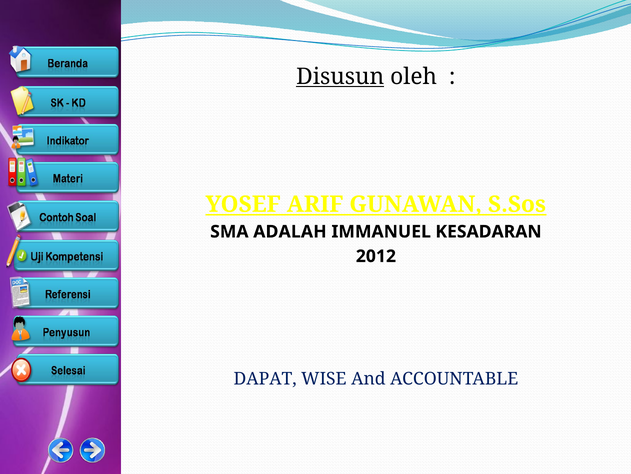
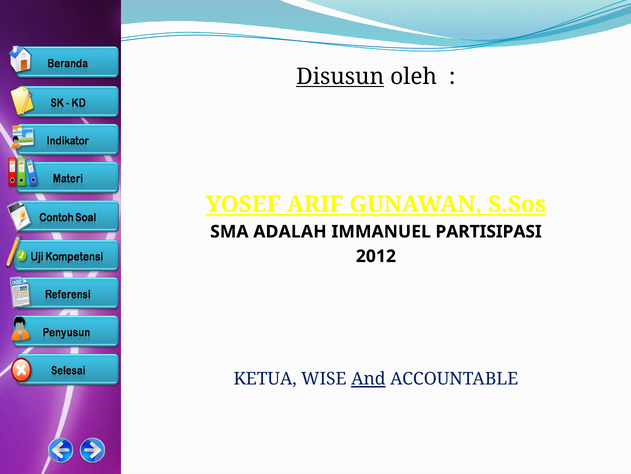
KESADARAN: KESADARAN -> PARTISIPASI (489, 231)
DAPAT: DAPAT -> KETUA (265, 379)
And underline: none -> present (368, 379)
